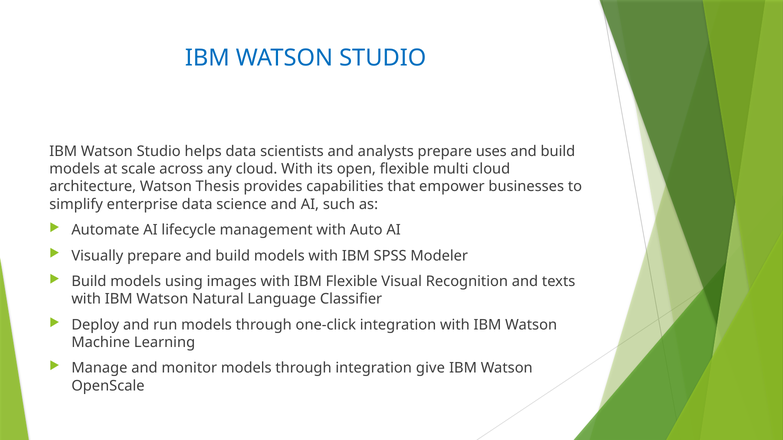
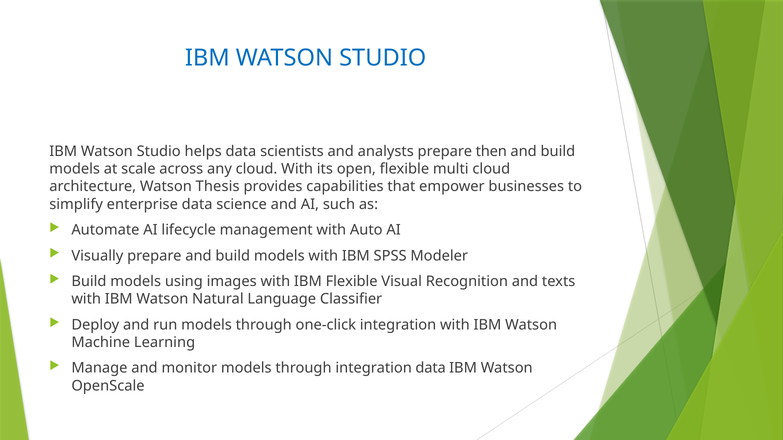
uses: uses -> then (491, 152)
integration give: give -> data (431, 369)
